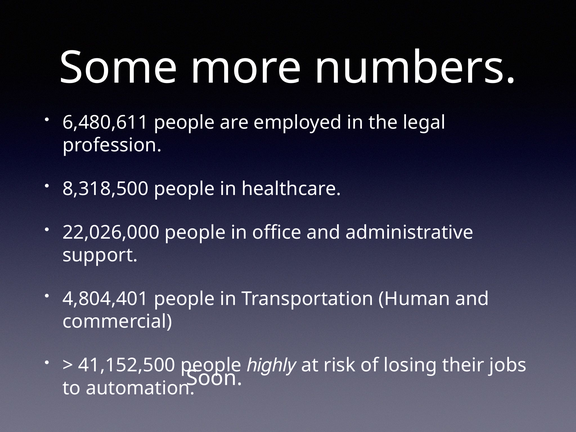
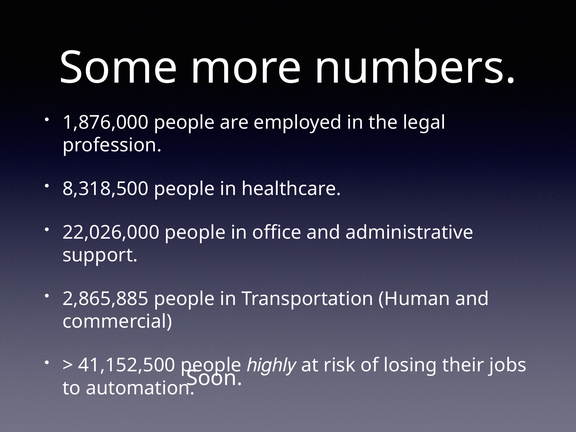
6,480,611: 6,480,611 -> 1,876,000 (106, 122)
4,804,401: 4,804,401 -> 2,865,885 (106, 299)
